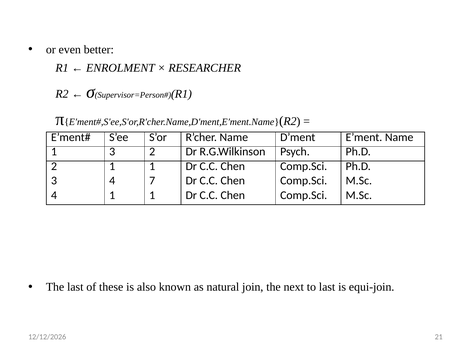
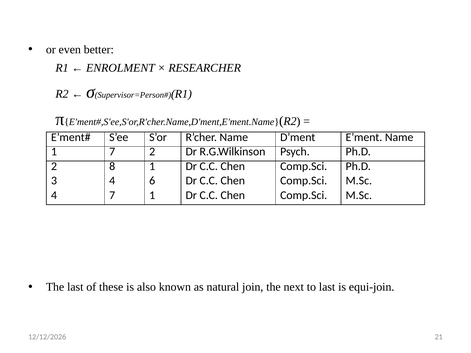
1 3: 3 -> 7 (112, 152)
2 1: 1 -> 8 (112, 166)
7: 7 -> 6 (152, 181)
4 1: 1 -> 7 (112, 195)
